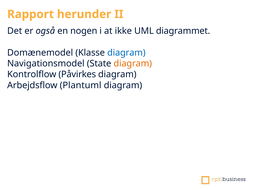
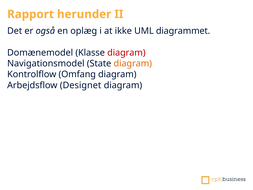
nogen: nogen -> oplæg (84, 31)
diagram colour: blue -> red (126, 53)
Påvirkes: Påvirkes -> Omfang (77, 74)
Plantuml: Plantuml -> Designet (81, 85)
